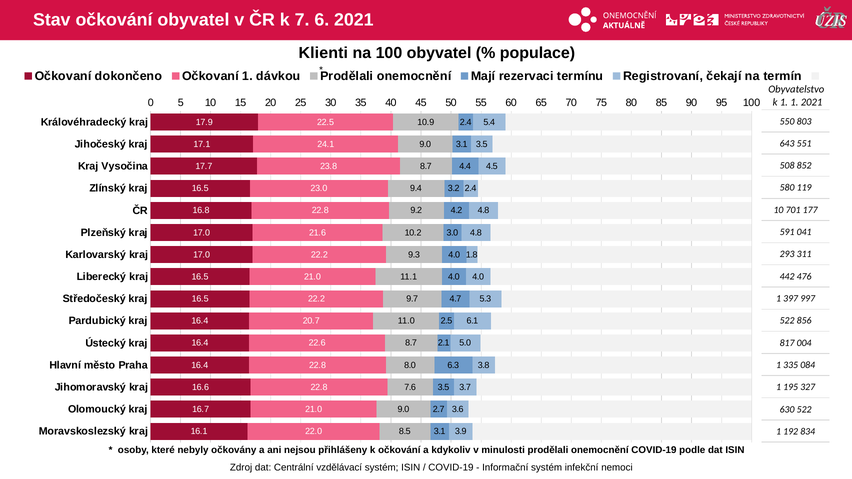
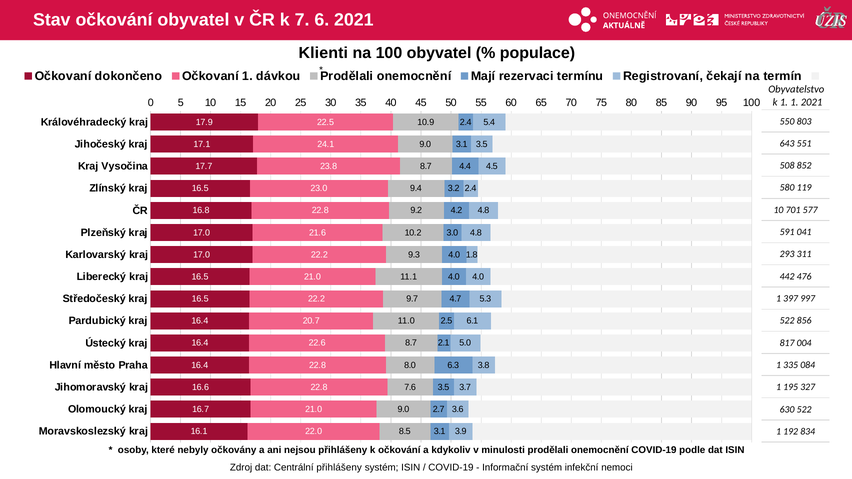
177: 177 -> 577 (810, 210)
Centrální vzdělávací: vzdělávací -> přihlášeny (339, 468)
